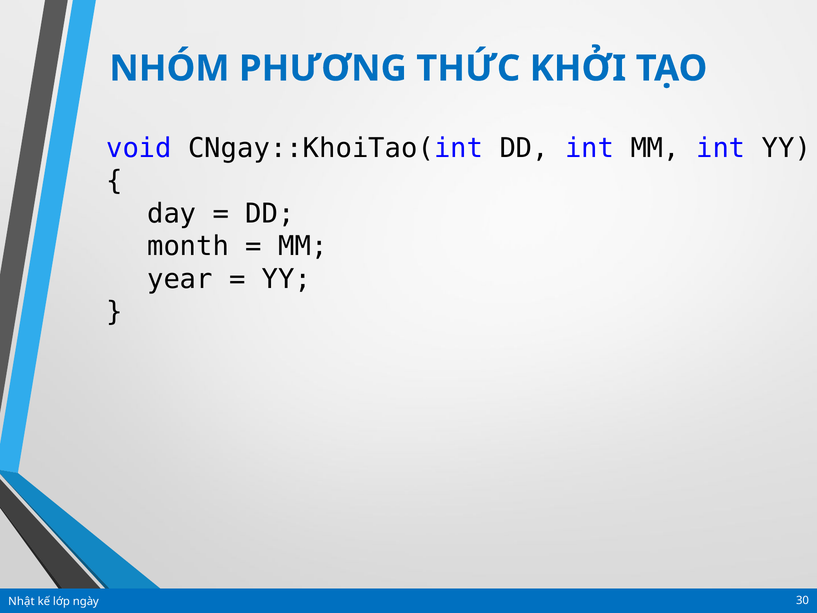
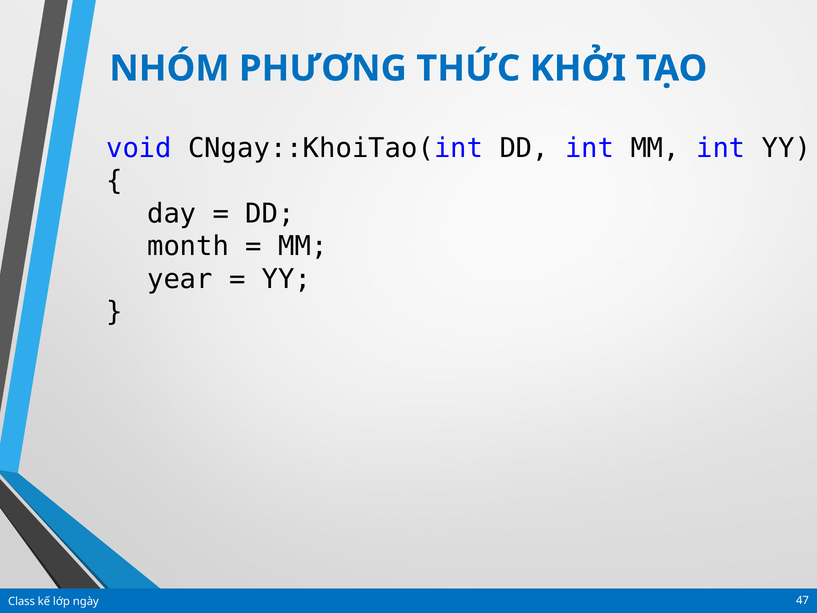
Nhật: Nhật -> Class (22, 601)
30: 30 -> 47 (802, 600)
